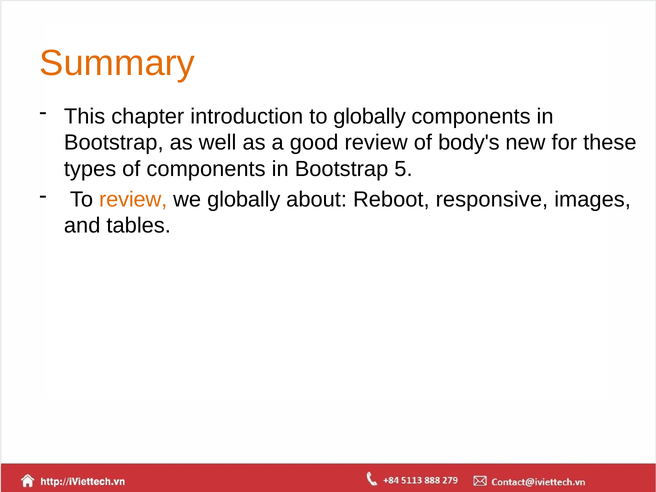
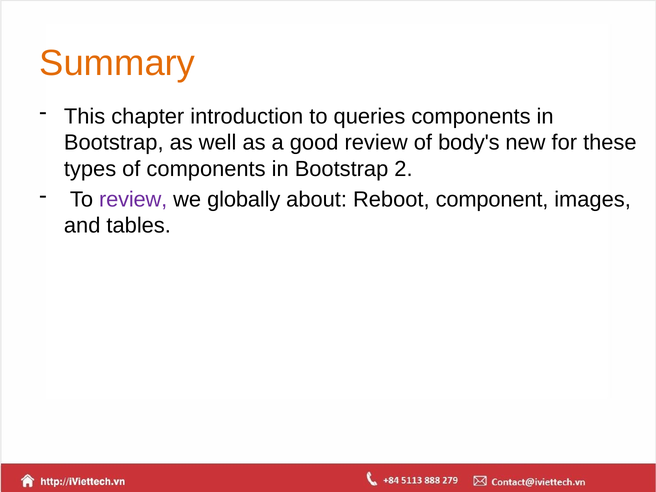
to globally: globally -> queries (369, 116)
5: 5 -> 2 (403, 169)
review colour: orange -> purple (133, 199)
responsive: responsive -> component (492, 199)
